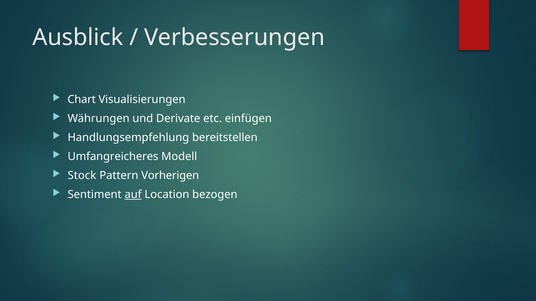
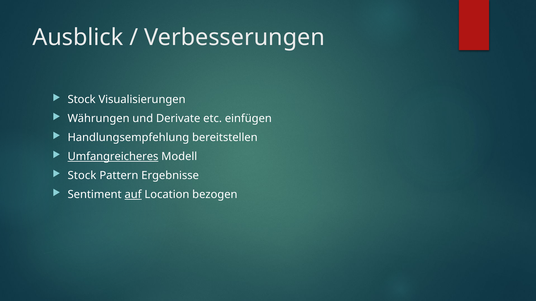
Chart: Chart -> Stock (82, 100)
Umfangreicheres underline: none -> present (113, 157)
Vorherigen: Vorherigen -> Ergebnisse (170, 176)
